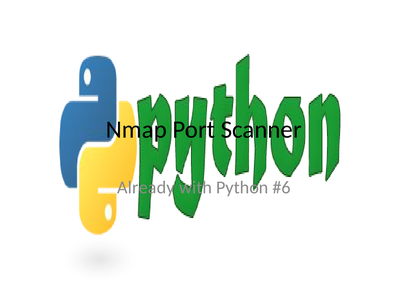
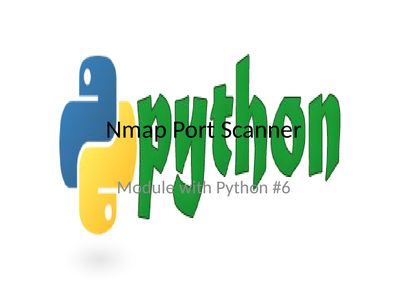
Already: Already -> Module (146, 188)
